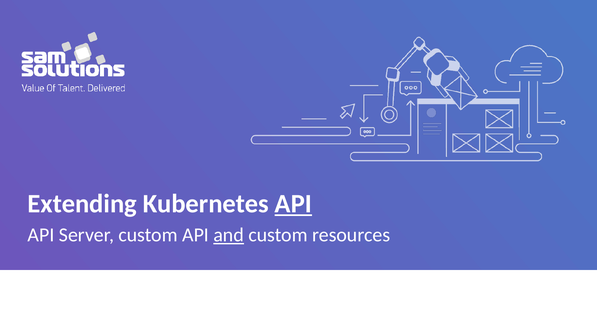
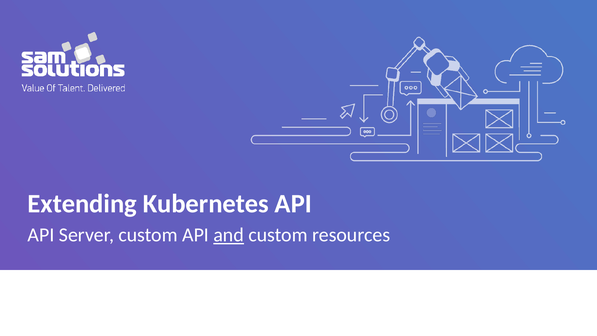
API underline: present -> none (293, 204)
